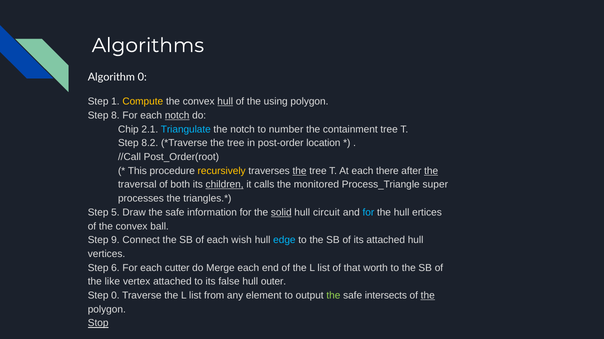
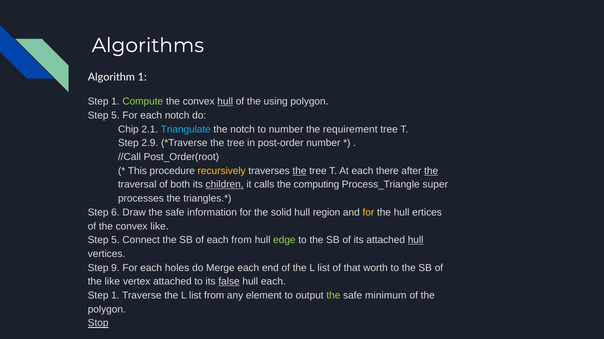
Algorithm 0: 0 -> 1 (142, 77)
Compute colour: yellow -> light green (143, 102)
8: 8 -> 5 (115, 116)
notch underline: present -> none (177, 116)
containment: containment -> requirement (350, 129)
8.2: 8.2 -> 2.9 (150, 143)
post-order location: location -> number (323, 143)
monitored: monitored -> computing (317, 185)
5: 5 -> 6 (115, 213)
solid underline: present -> none (281, 213)
circuit: circuit -> region (327, 213)
for colour: light blue -> yellow (368, 213)
convex ball: ball -> like (160, 227)
9: 9 -> 5 (115, 241)
each wish: wish -> from (242, 241)
edge colour: light blue -> light green (284, 241)
hull underline: none -> present (416, 241)
6: 6 -> 9 (115, 268)
cutter: cutter -> holes (177, 268)
false underline: none -> present (229, 282)
hull outer: outer -> each (273, 282)
0: 0 -> 1 (115, 296)
intersects: intersects -> minimum (386, 296)
the underline: present -> none (428, 296)
